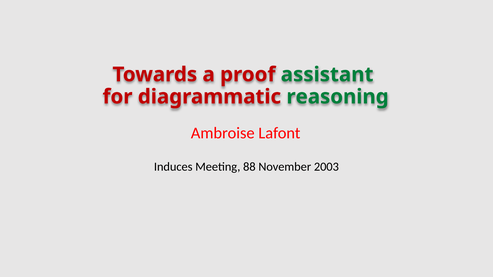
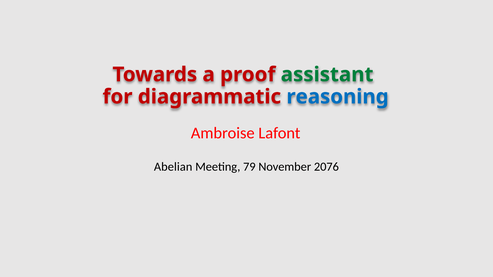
reasoning colour: green -> blue (338, 97)
Induces: Induces -> Abelian (173, 167)
88: 88 -> 79 (249, 167)
2003: 2003 -> 2076 (326, 167)
